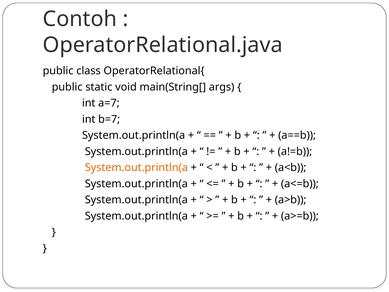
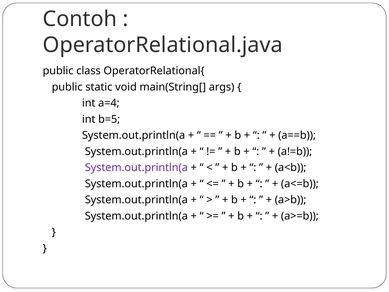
a=7: a=7 -> a=4 (109, 103)
b=7: b=7 -> b=5 (109, 119)
System.out.println(a colour: orange -> purple (136, 167)
